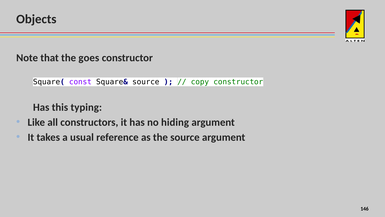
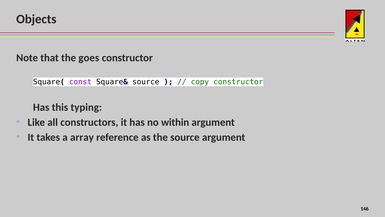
hiding: hiding -> within (175, 122)
usual: usual -> array (82, 137)
